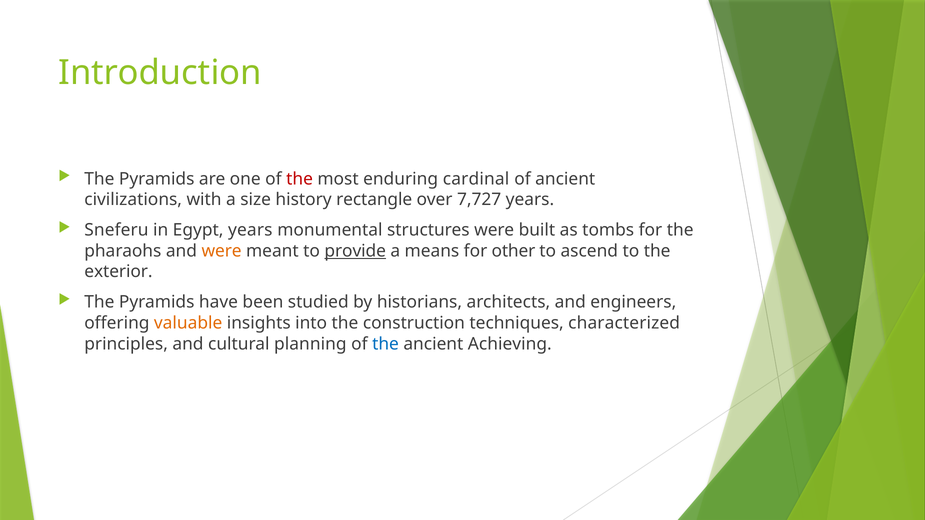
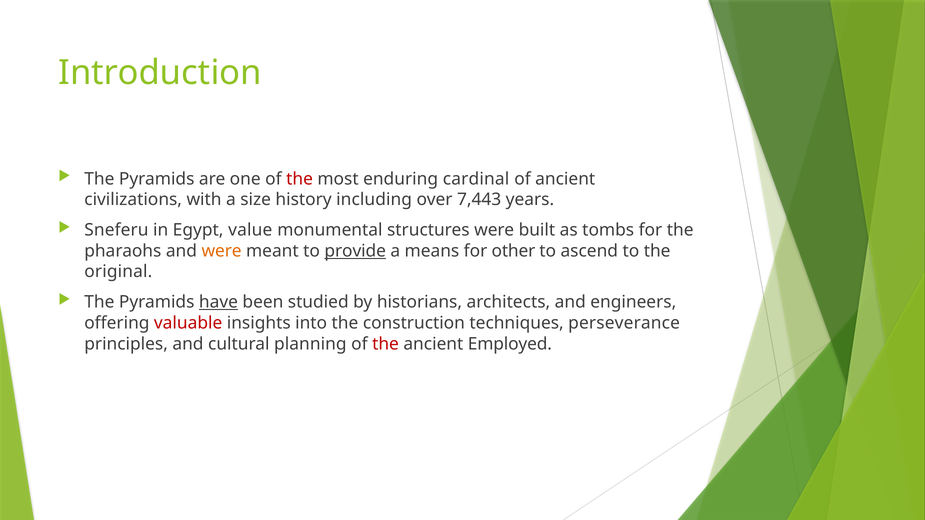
rectangle: rectangle -> including (374, 200)
7,727: 7,727 -> 7,443 (479, 200)
Egypt years: years -> value (250, 230)
exterior: exterior -> original (118, 272)
have underline: none -> present (218, 302)
valuable colour: orange -> red (188, 323)
characterized: characterized -> perseverance (624, 323)
the colour: blue -> red (386, 344)
Achieving: Achieving -> Employed (510, 344)
